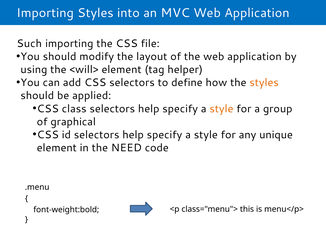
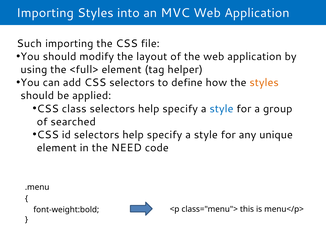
<will>: <will> -> <full> (84, 70)
style colour: orange -> blue (221, 109)
graphical: graphical -> searched (73, 122)
